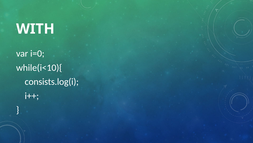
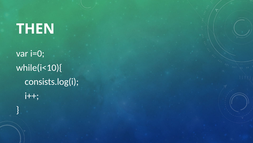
WITH: WITH -> THEN (35, 29)
